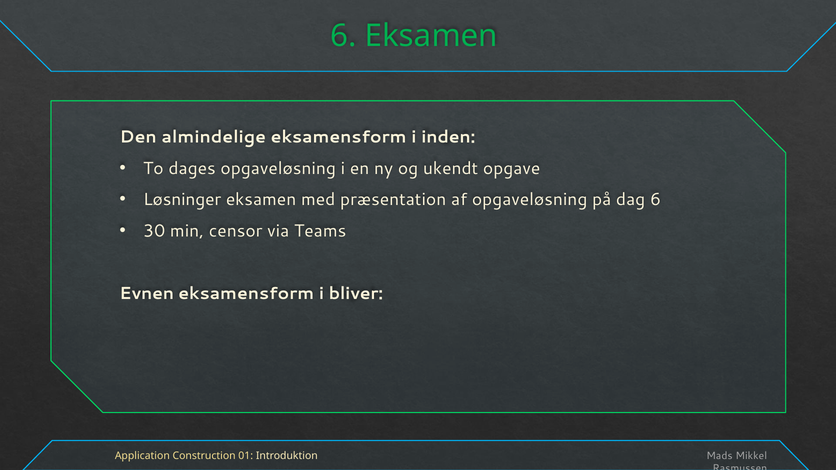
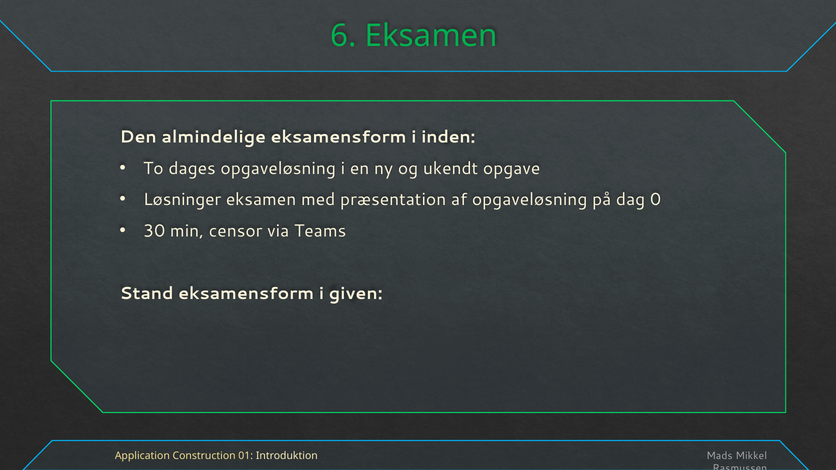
dag 6: 6 -> 0 (656, 200)
Evnen: Evnen -> Stand (147, 294)
bliver: bliver -> given (356, 294)
